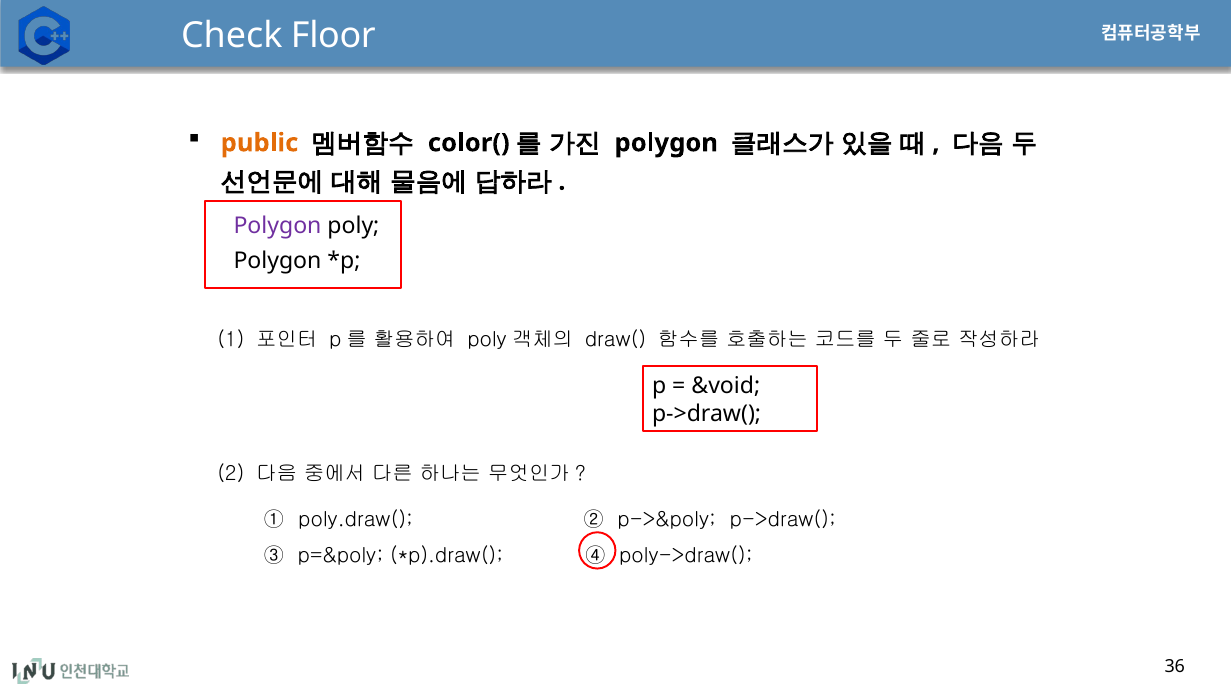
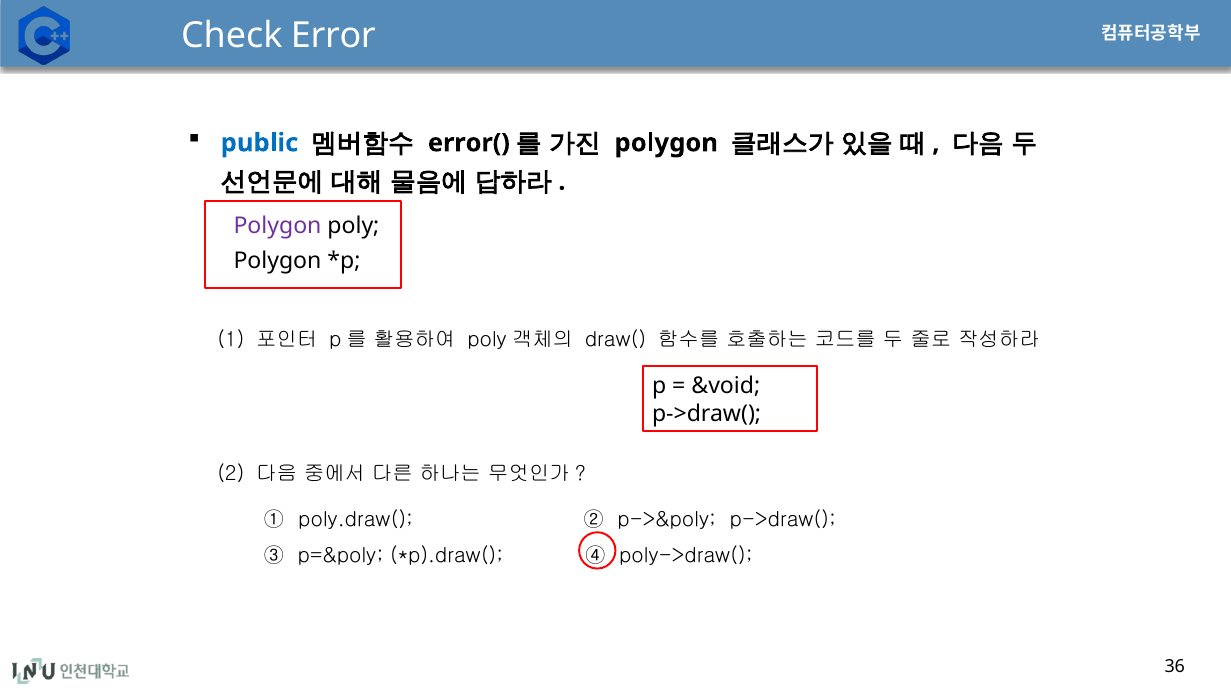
Floor: Floor -> Error (333, 36)
public colour: orange -> blue (259, 143)
color(: color( -> error( (469, 143)
